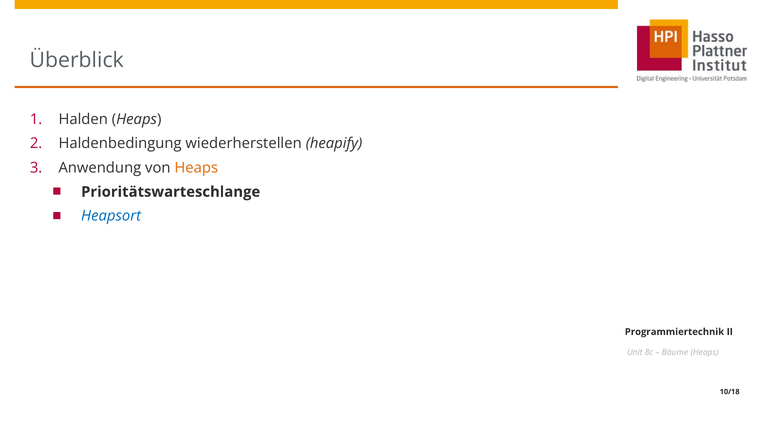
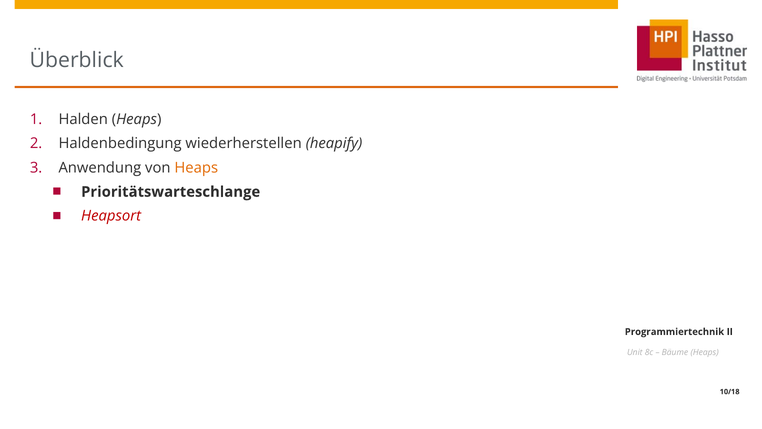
Heapsort colour: blue -> red (111, 216)
